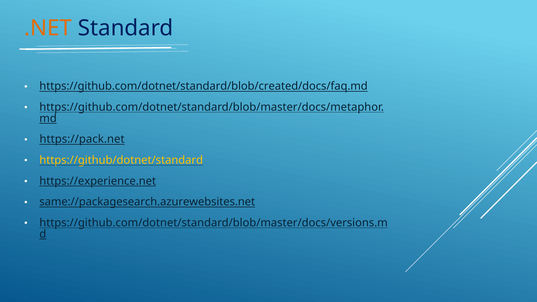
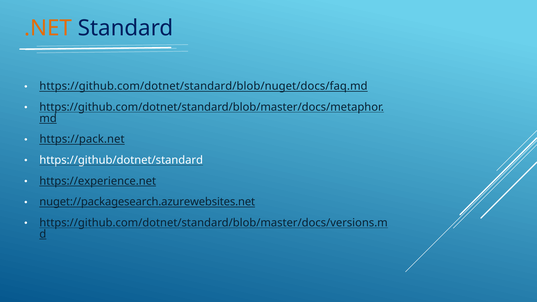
https://github.com/dotnet/standard/blob/created/docs/faq.md: https://github.com/dotnet/standard/blob/created/docs/faq.md -> https://github.com/dotnet/standard/blob/nuget/docs/faq.md (203, 86)
https://github/dotnet/standard colour: yellow -> white (121, 160)
same://packagesearch.azurewebsites.net: same://packagesearch.azurewebsites.net -> nuget://packagesearch.azurewebsites.net (147, 202)
